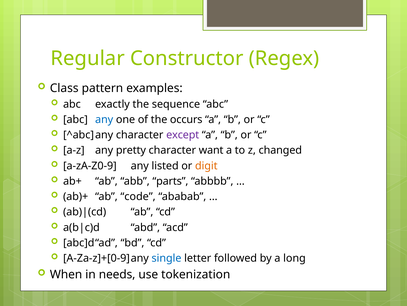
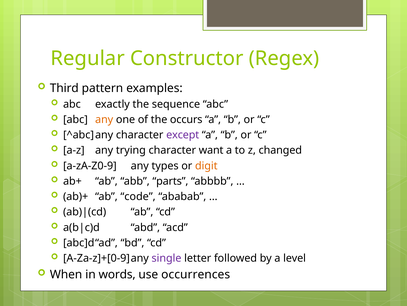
Class: Class -> Third (64, 88)
any colour: blue -> orange (104, 119)
pretty: pretty -> trying (131, 150)
listed: listed -> types (165, 165)
single colour: blue -> purple (166, 258)
long: long -> level (295, 258)
needs: needs -> words (117, 274)
tokenization: tokenization -> occurrences (196, 274)
